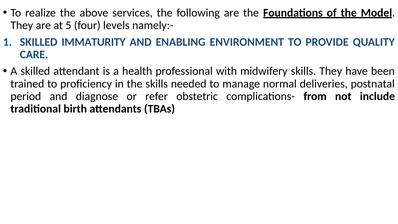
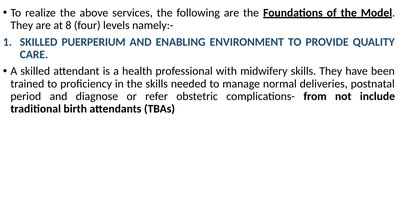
5: 5 -> 8 (68, 25)
IMMATURITY: IMMATURITY -> PUERPERIUM (94, 42)
